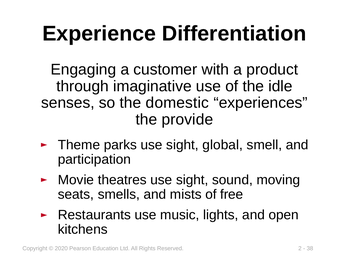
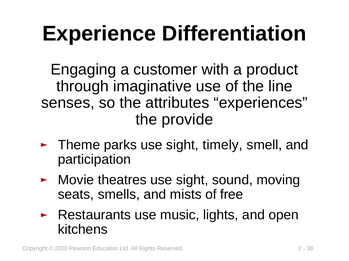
idle: idle -> line (280, 86)
domestic: domestic -> attributes (177, 103)
global: global -> timely (223, 145)
